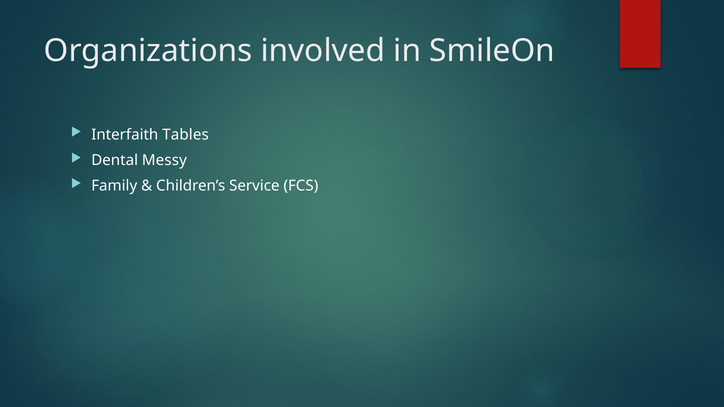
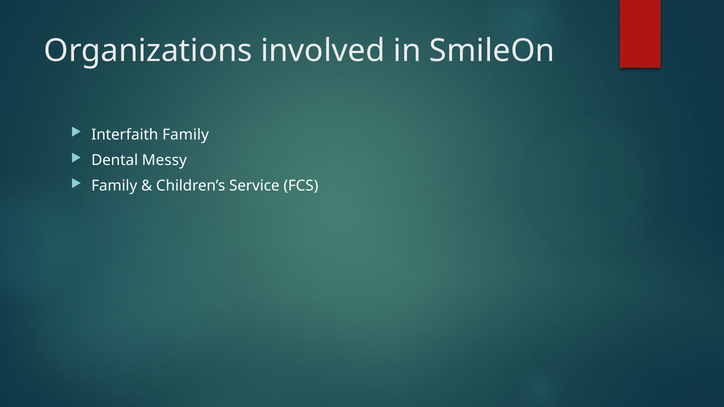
Interfaith Tables: Tables -> Family (186, 135)
